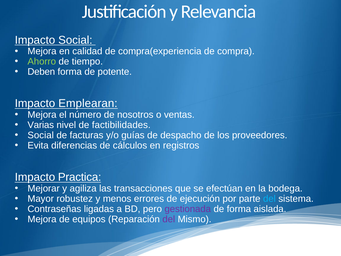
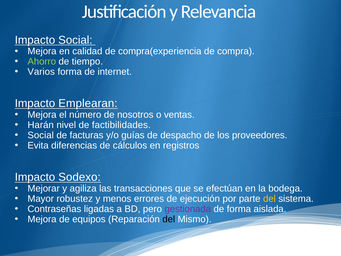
Deben: Deben -> Varios (41, 72)
potente: potente -> internet (115, 72)
Varias: Varias -> Harán (41, 125)
Practica: Practica -> Sodexo (80, 177)
del colour: light blue -> yellow (269, 199)
del colour: purple -> black (169, 219)
